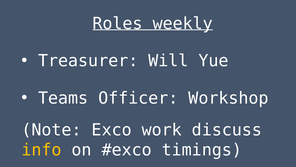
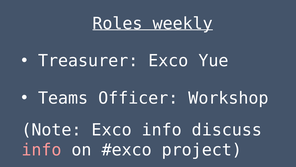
Treasurer Will: Will -> Exco (168, 61)
Exco work: work -> info (162, 130)
info colour: yellow -> pink (41, 150)
timings: timings -> project (202, 150)
